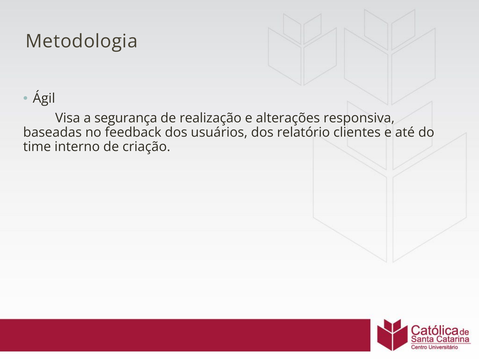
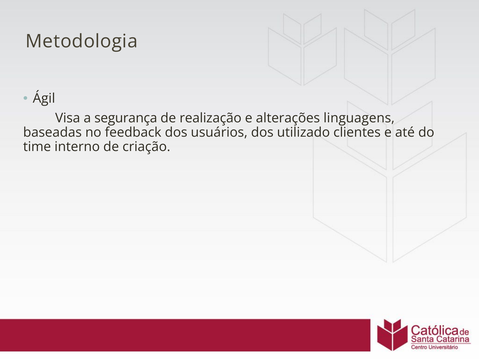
responsiva: responsiva -> linguagens (359, 118)
relatório: relatório -> utilizado (303, 133)
